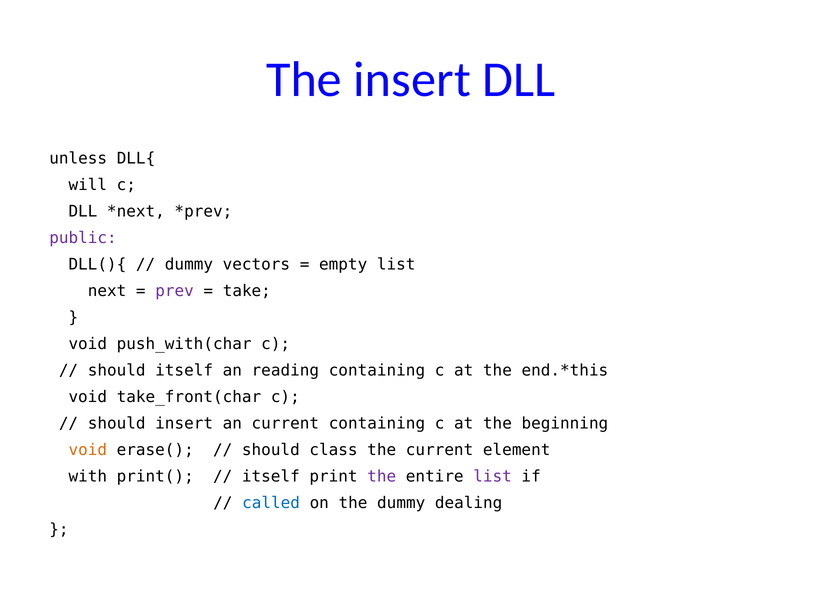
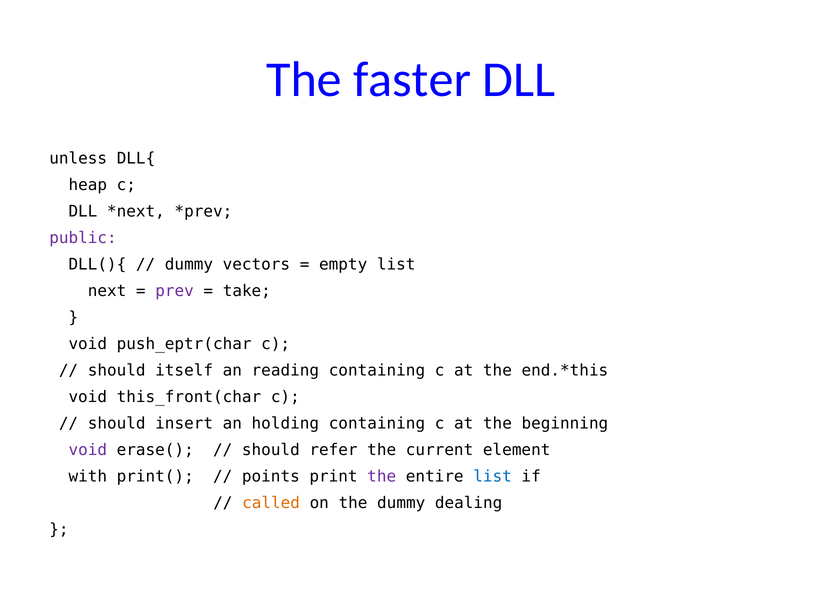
The insert: insert -> faster (412, 80)
will: will -> heap (88, 185)
push_with(char: push_with(char -> push_eptr(char (184, 344)
take_front(char: take_front(char -> this_front(char (189, 397)
an current: current -> holding (285, 424)
void colour: orange -> purple (88, 450)
class: class -> refer (333, 450)
itself: itself -> points (271, 477)
list colour: purple -> blue (493, 477)
called colour: blue -> orange (271, 503)
